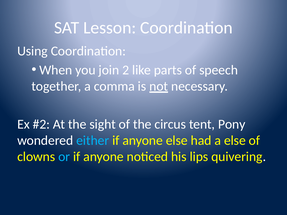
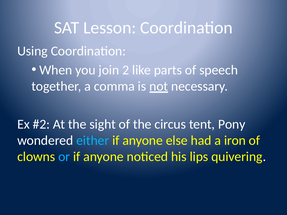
a else: else -> iron (235, 141)
